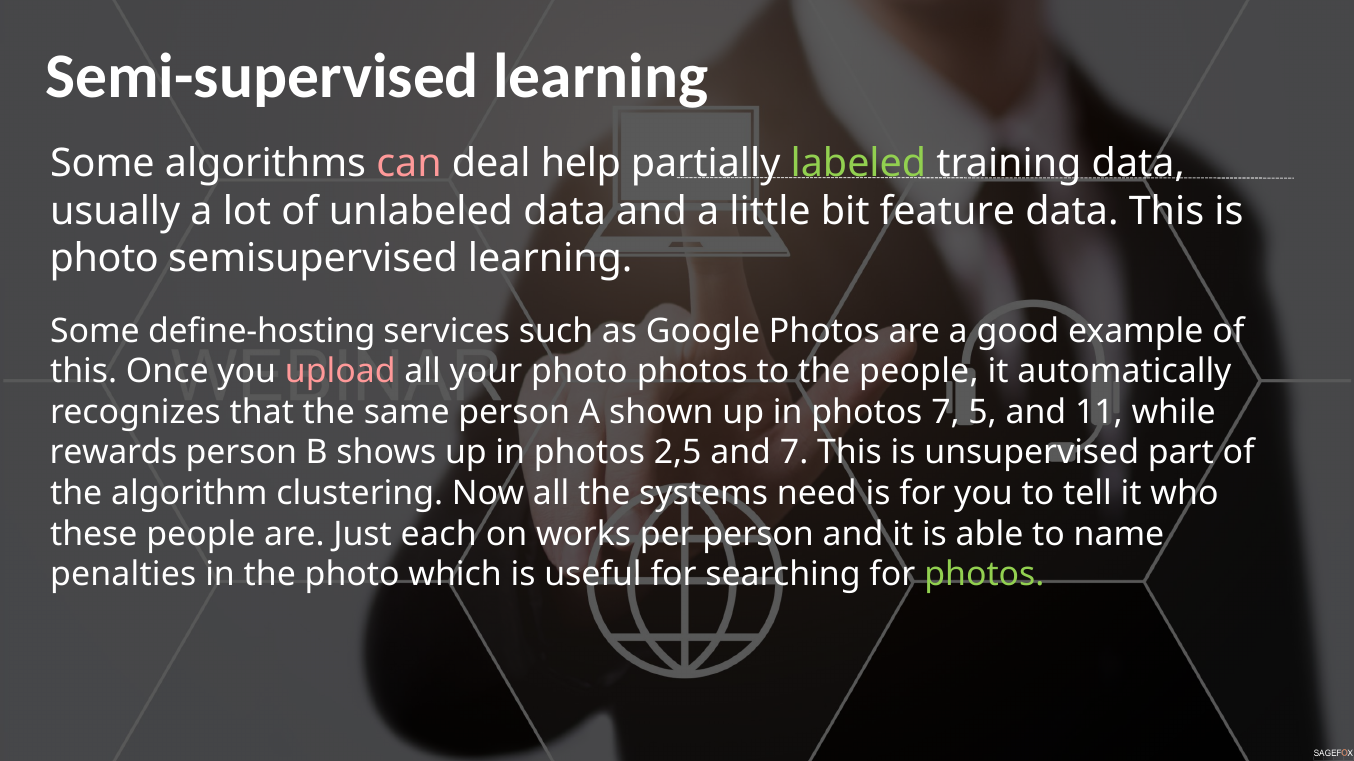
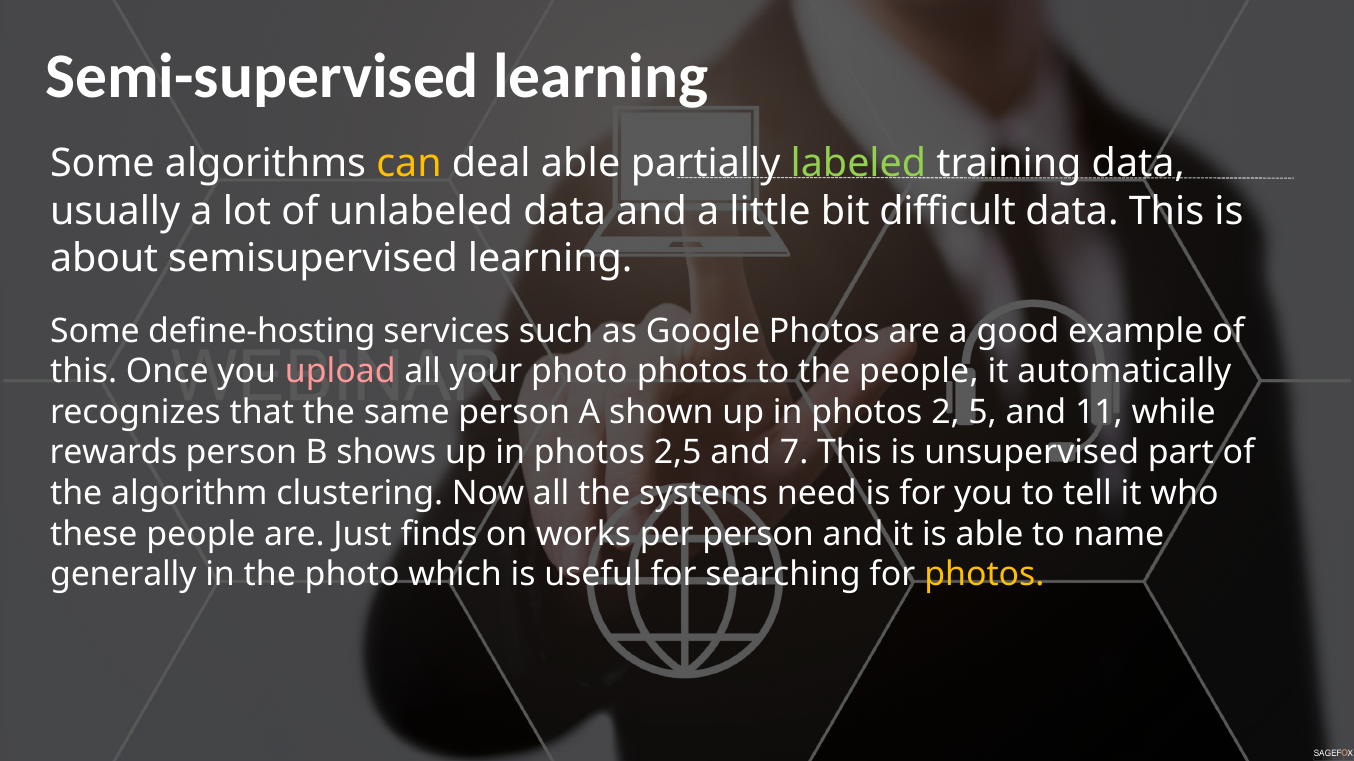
can colour: pink -> yellow (409, 164)
deal help: help -> able (581, 164)
feature: feature -> difficult (948, 211)
photo: photo -> about (104, 259)
photos 7: 7 -> 2 (945, 412)
each: each -> finds (439, 534)
penalties: penalties -> generally (123, 575)
photos colour: light green -> yellow (984, 575)
